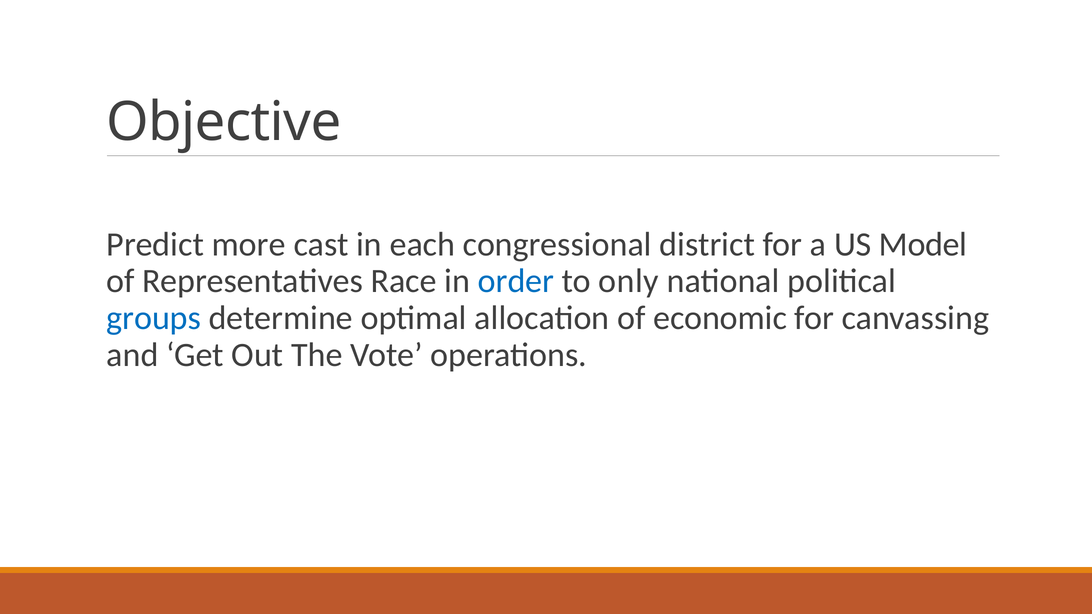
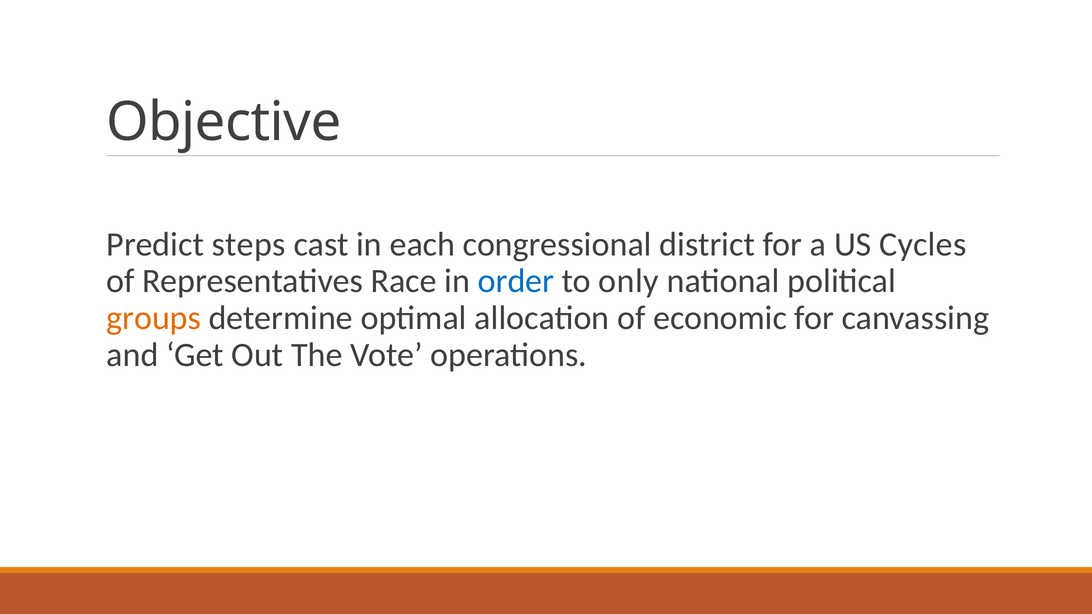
more: more -> steps (249, 244)
Model: Model -> Cycles (923, 244)
groups colour: blue -> orange (154, 318)
